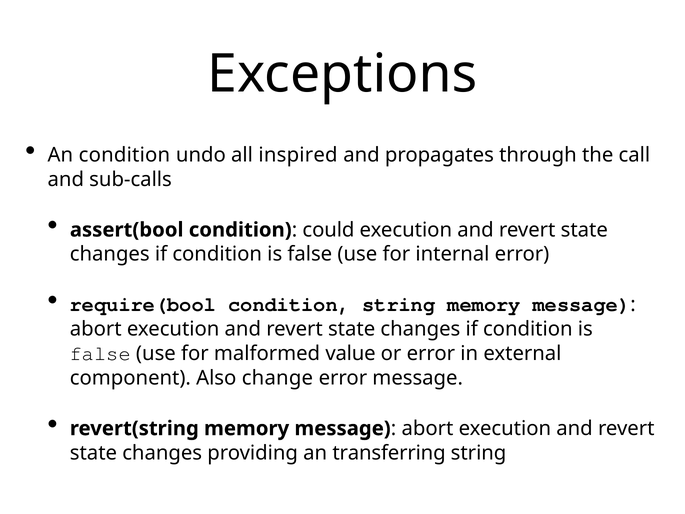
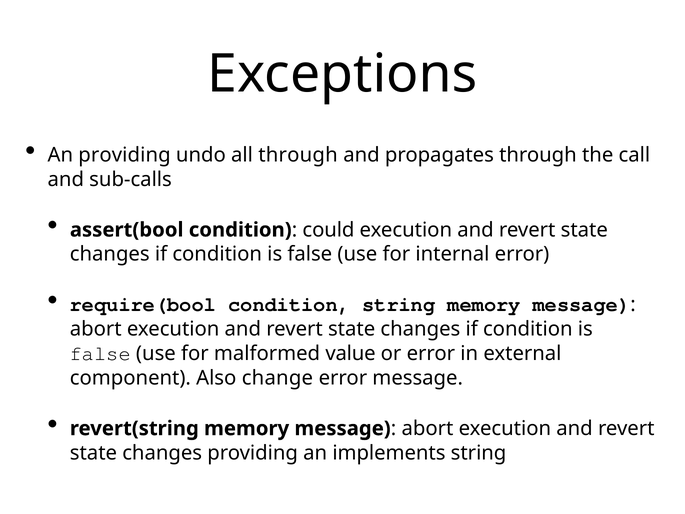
An condition: condition -> providing (124, 155)
all inspired: inspired -> through (298, 155)
transferring: transferring -> implements (389, 453)
